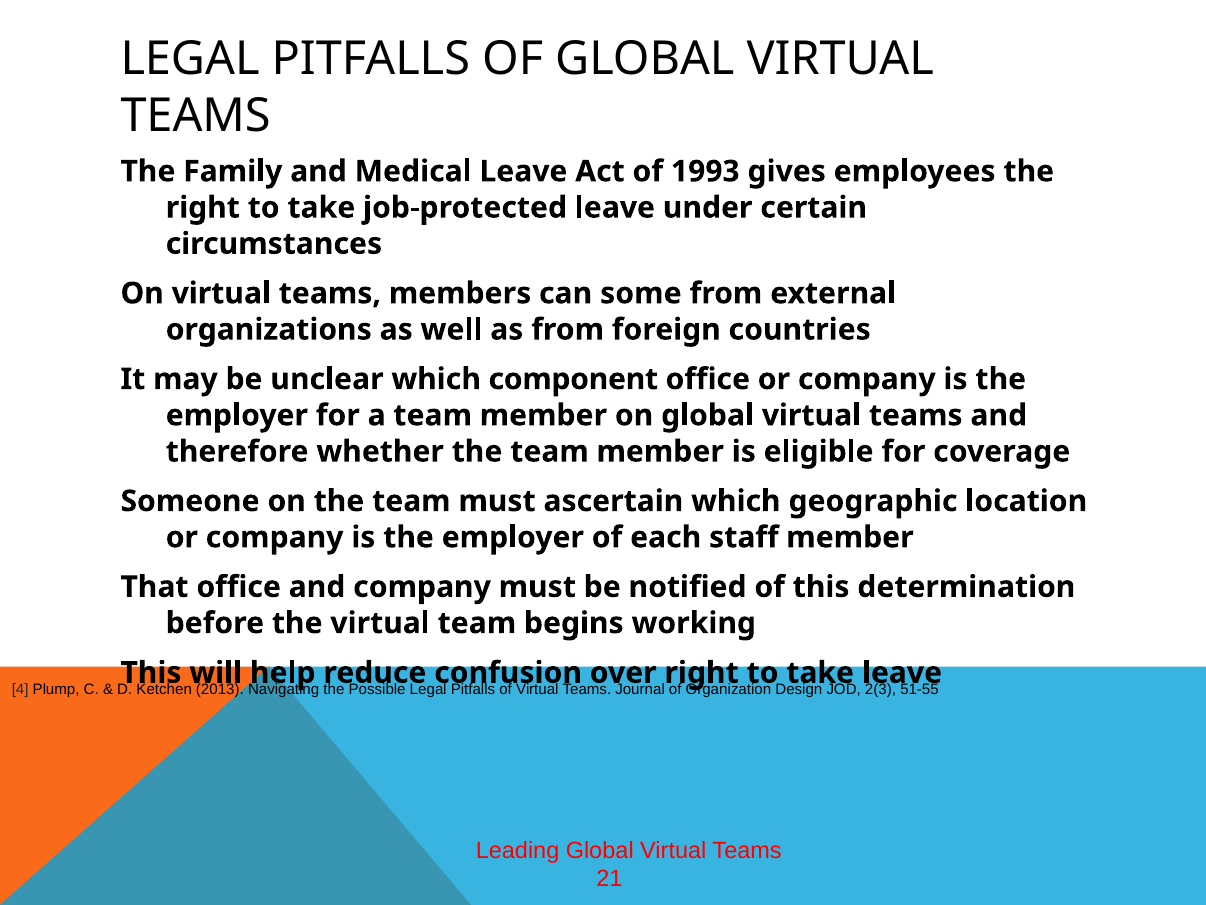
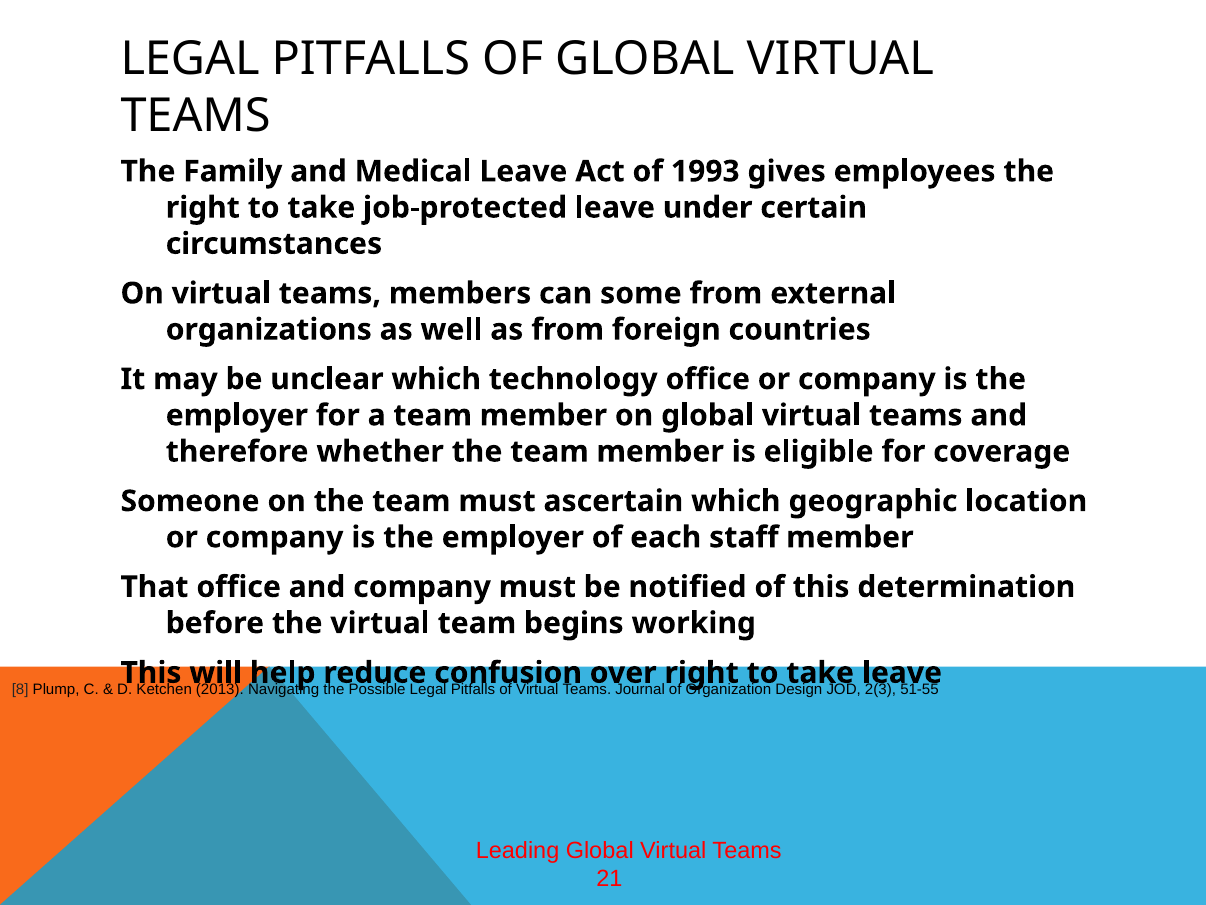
component: component -> technology (573, 379)
4: 4 -> 8 (20, 689)
